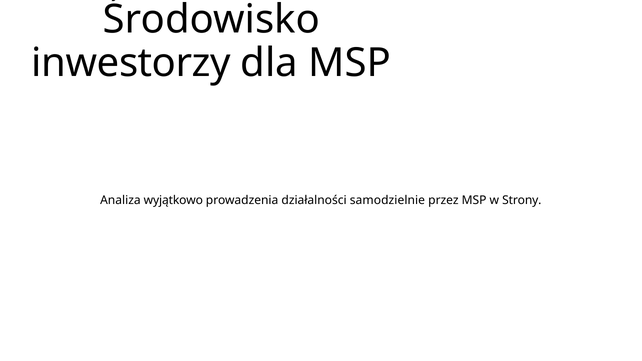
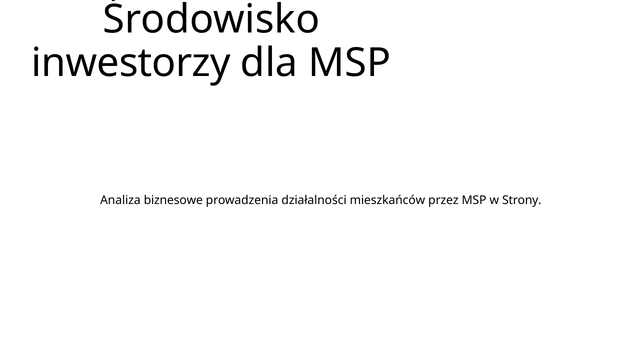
wyjątkowo: wyjątkowo -> biznesowe (173, 200)
samodzielnie: samodzielnie -> mieszkańców (387, 200)
